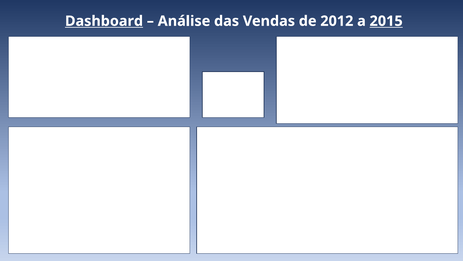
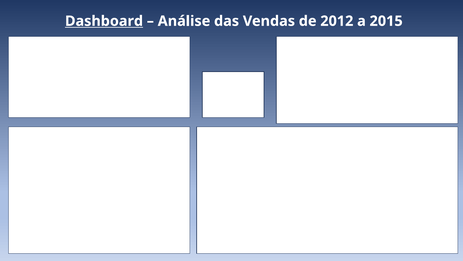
2015 underline: present -> none (386, 21)
